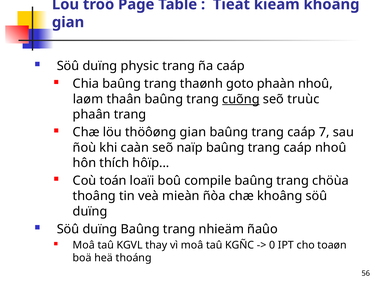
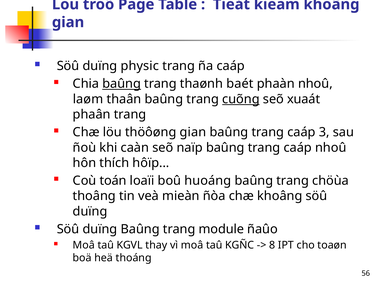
baûng underline: none -> present (122, 84)
goto: goto -> baét (240, 84)
truùc: truùc -> xuaát (304, 99)
7: 7 -> 3 (324, 132)
compile: compile -> huoáng (208, 180)
nhieäm: nhieäm -> module (221, 229)
0: 0 -> 8 (272, 245)
